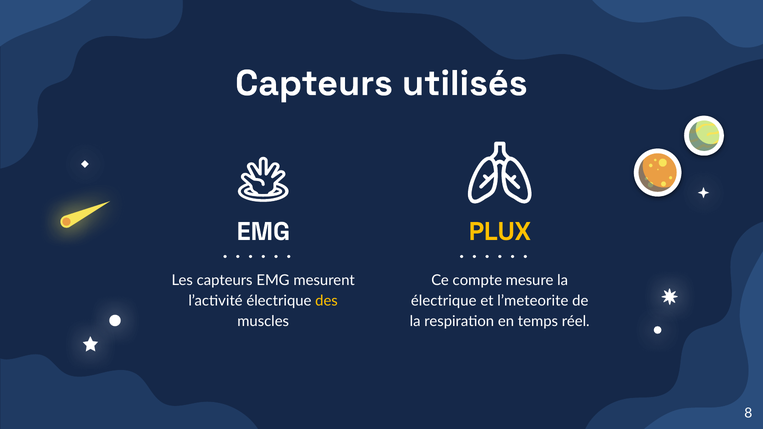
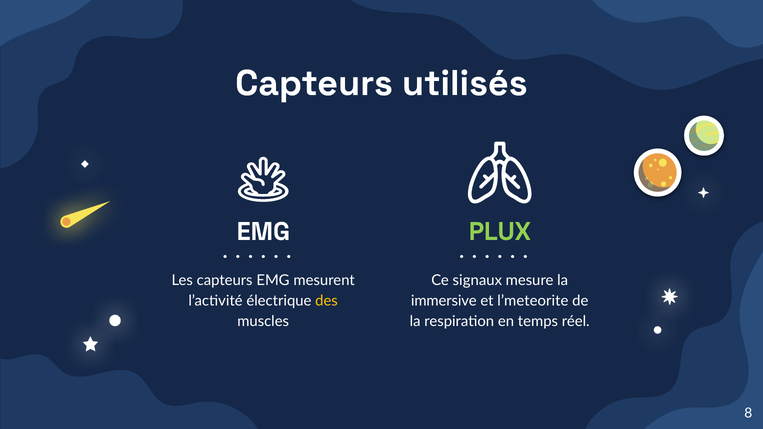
PLUX colour: yellow -> light green (500, 232)
compte: compte -> signaux (477, 281)
électrique: électrique -> immersive (444, 301)
